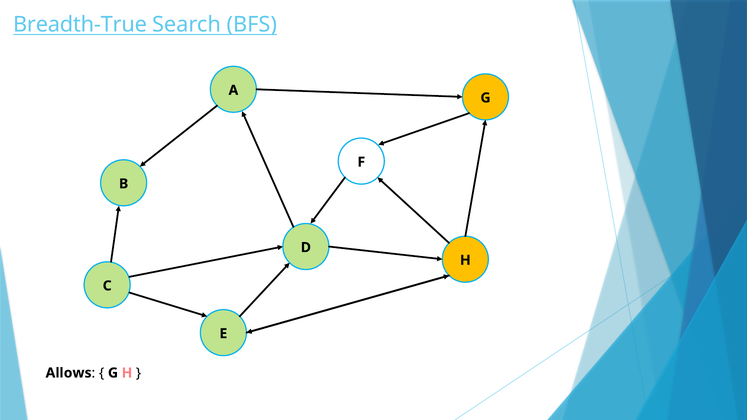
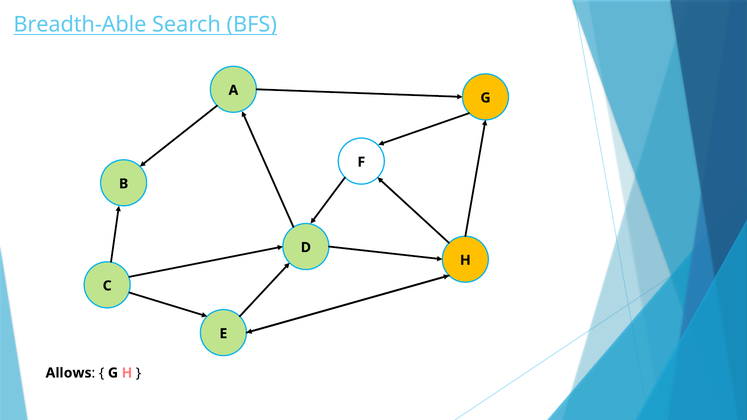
Breadth-True: Breadth-True -> Breadth-Able (80, 24)
